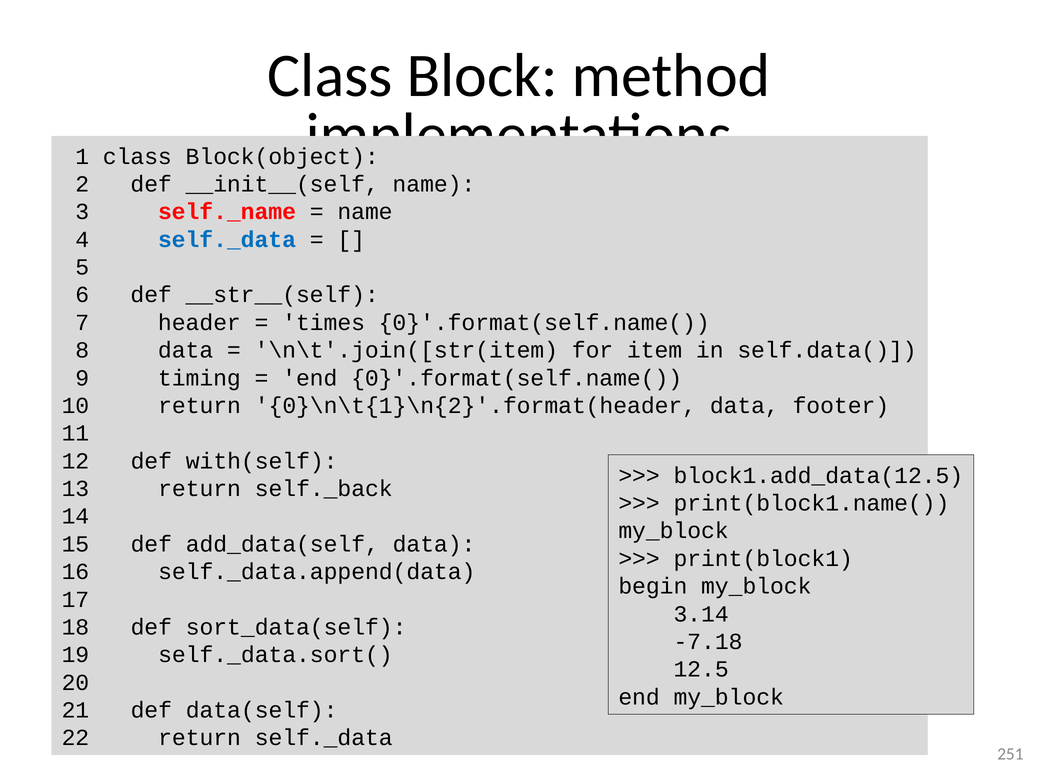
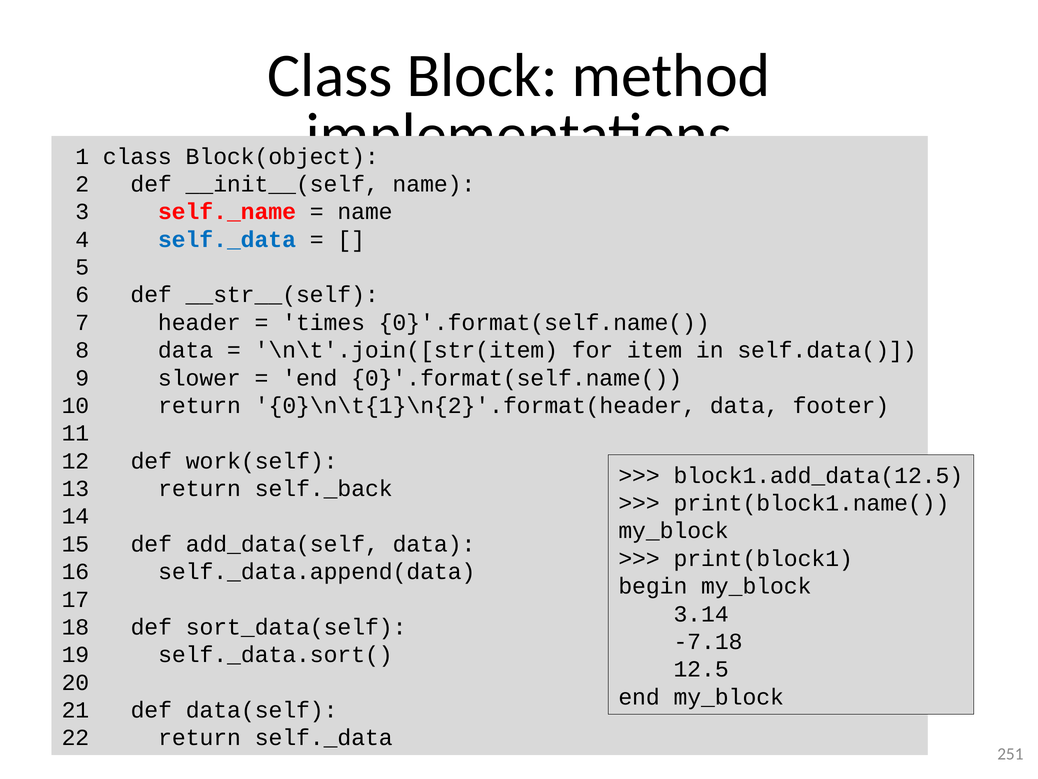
timing: timing -> slower (199, 378)
with(self: with(self -> work(self (262, 461)
